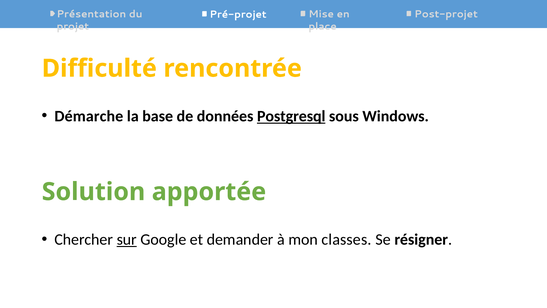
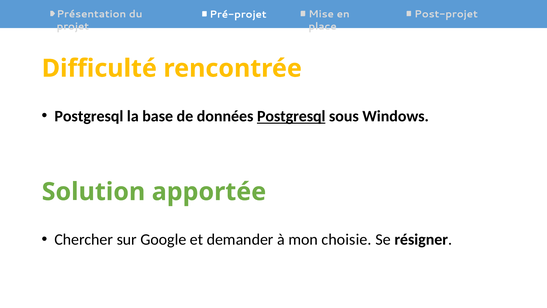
Démarche: Démarche -> Postgresql (89, 116)
sur underline: present -> none (127, 239)
classes: classes -> choisie (347, 239)
